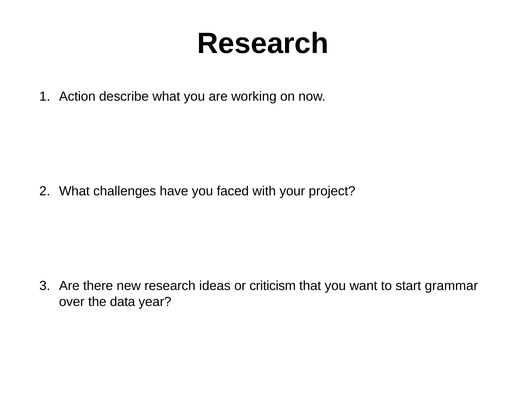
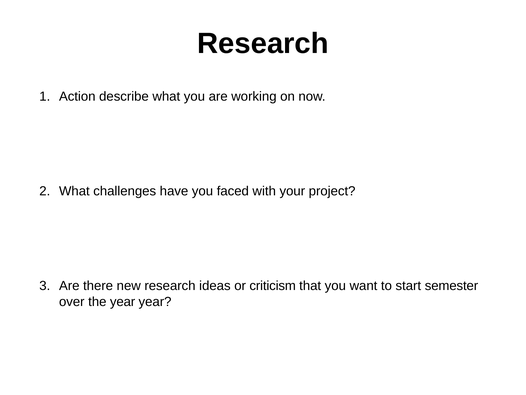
grammar: grammar -> semester (451, 286)
the data: data -> year (123, 301)
